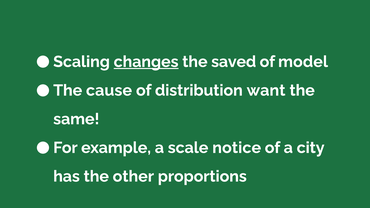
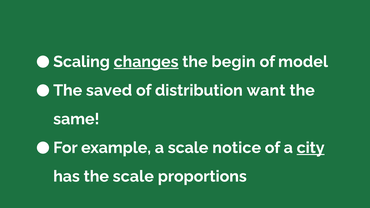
saved: saved -> begin (234, 62)
cause: cause -> saved (109, 90)
city underline: none -> present (311, 148)
the other: other -> scale (133, 176)
